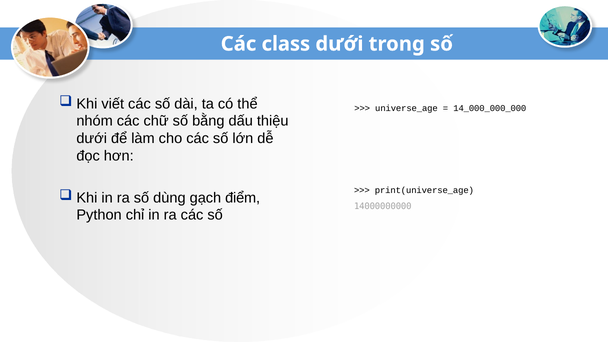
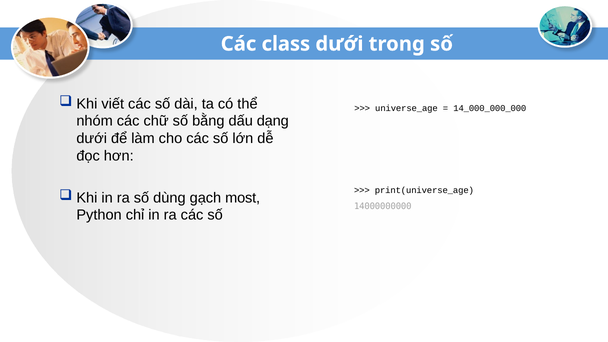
thiệu: thiệu -> dạng (273, 121)
điểm: điểm -> most (243, 198)
